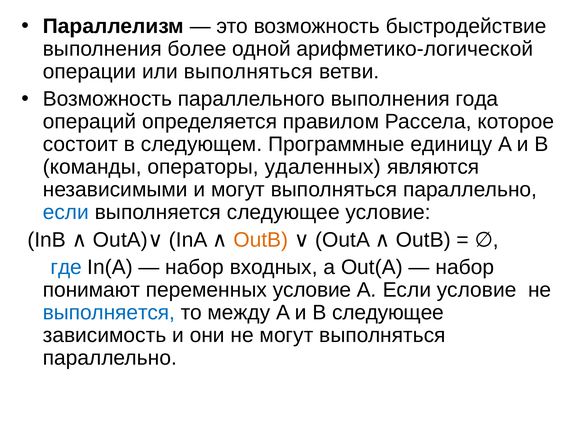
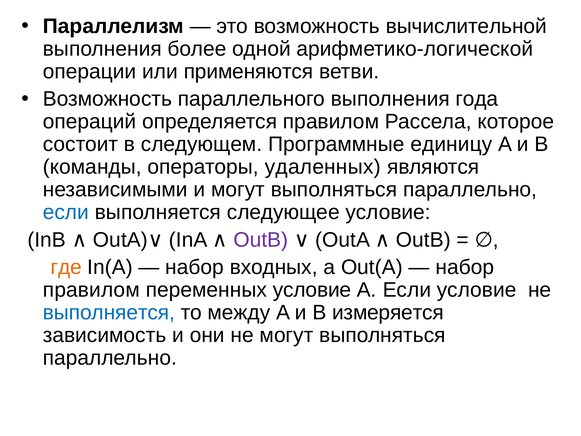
быстродействие: быстродействие -> вычислительной (466, 26)
или выполняться: выполняться -> применяются (248, 71)
OutB colour: orange -> purple (261, 240)
где colour: blue -> orange (66, 267)
понимают: понимают -> правилом (91, 290)
B следующее: следующее -> измеряется (388, 312)
